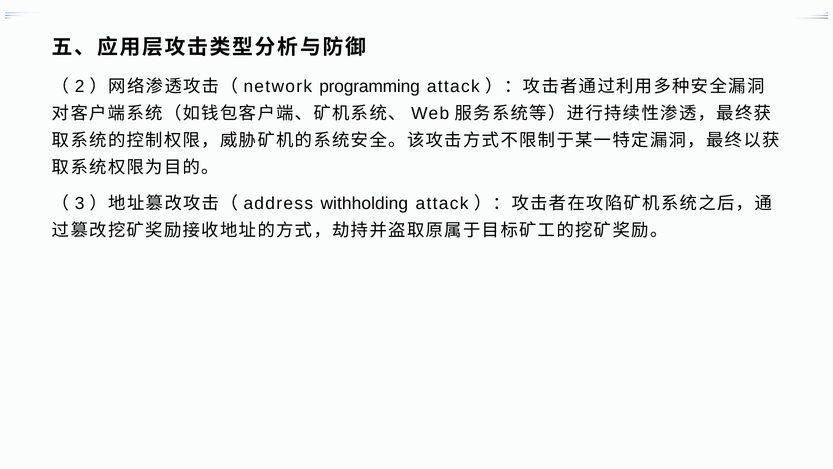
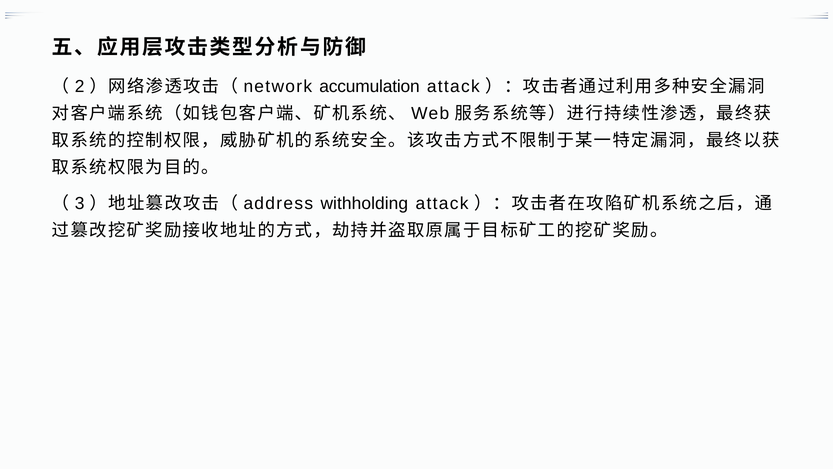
programming: programming -> accumulation (370, 86)
